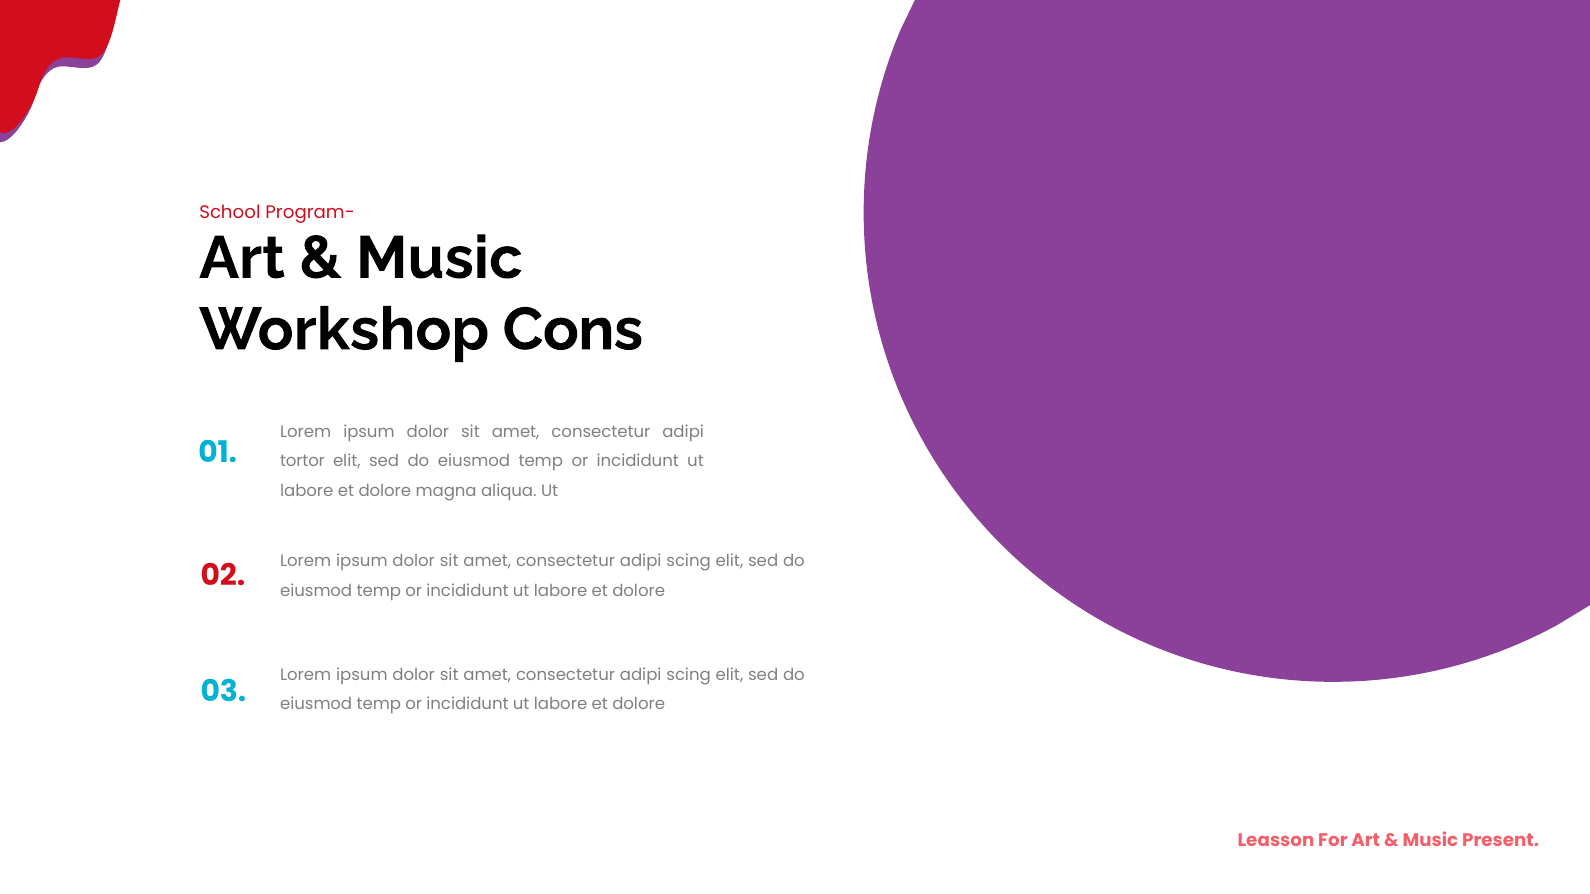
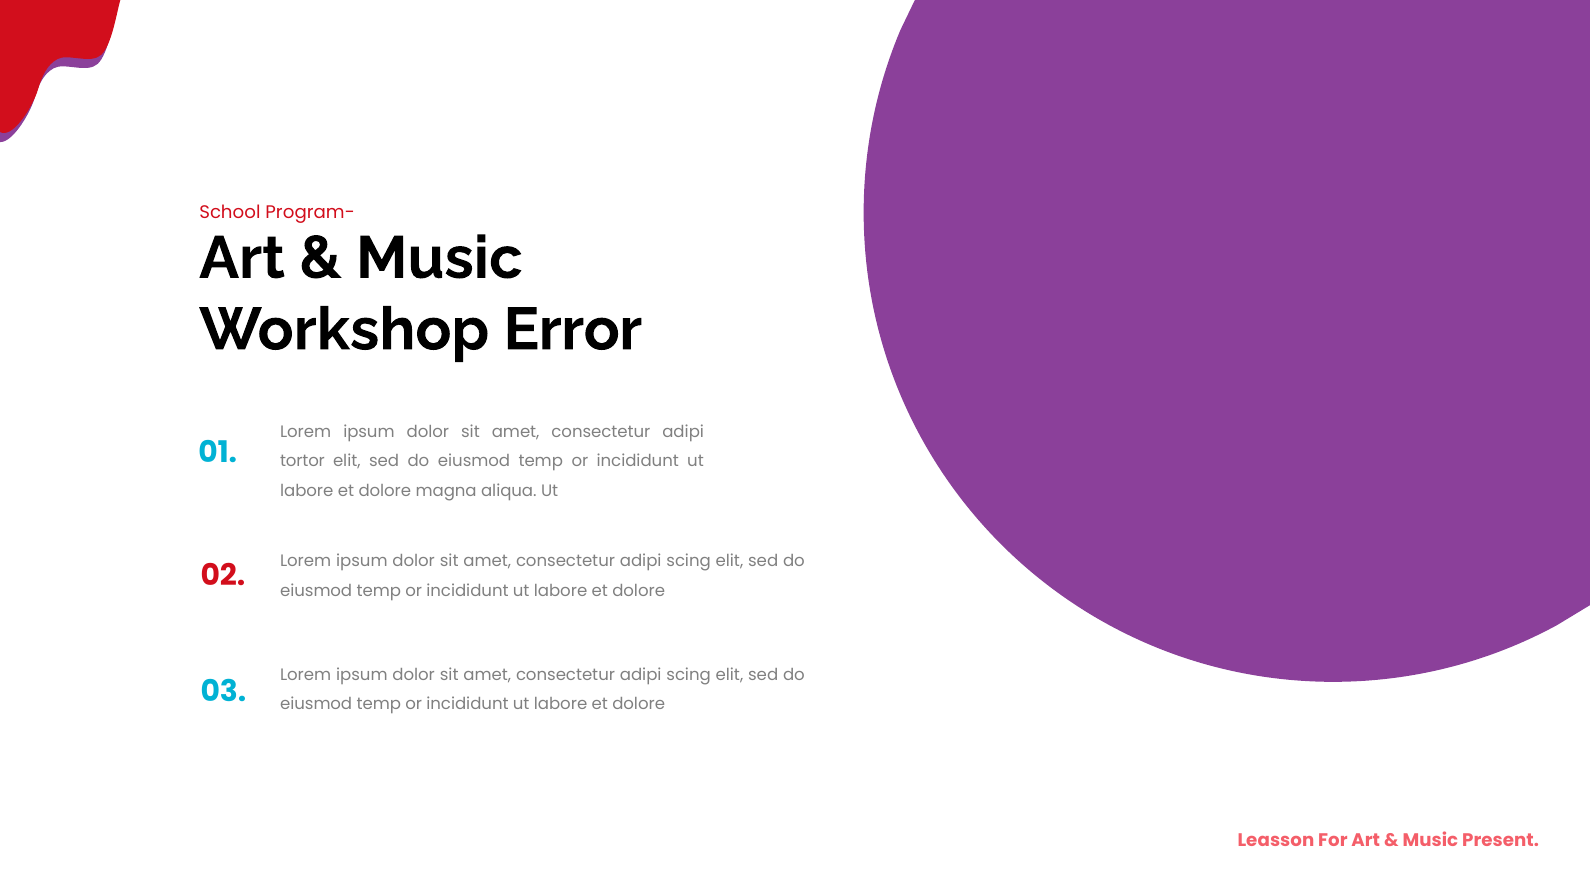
Cons: Cons -> Error (573, 330)
